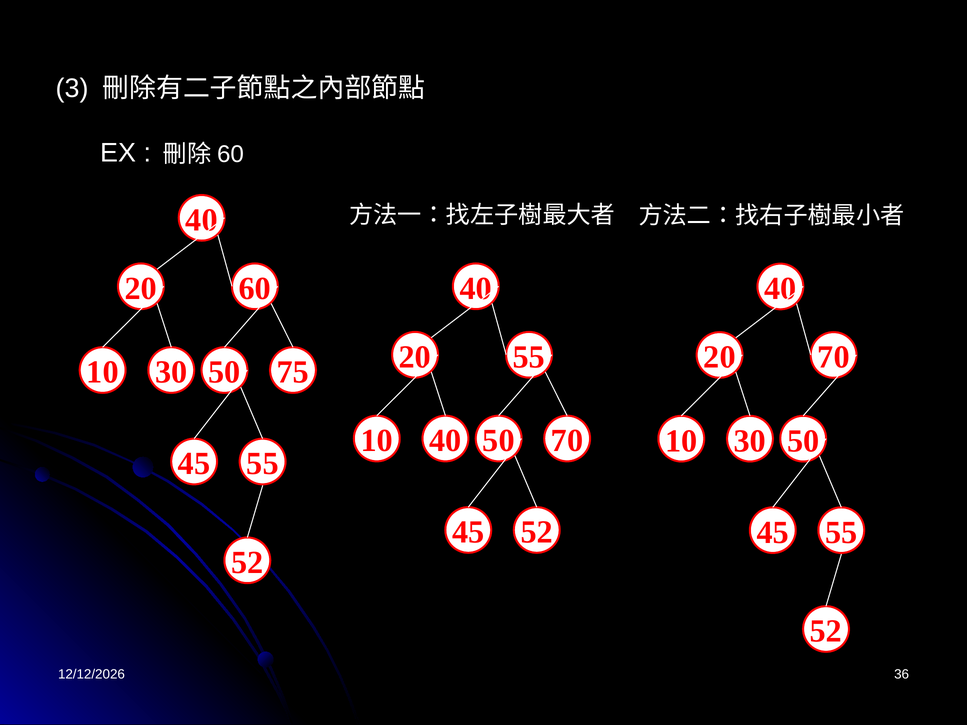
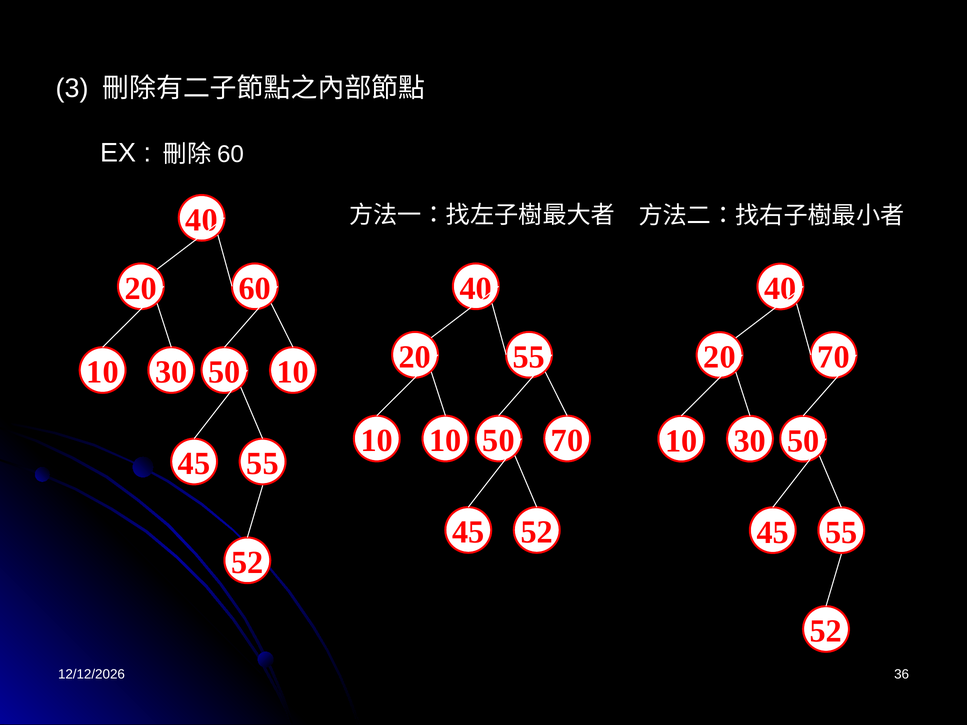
50 75: 75 -> 10 (293, 372)
10 40: 40 -> 10 (445, 441)
